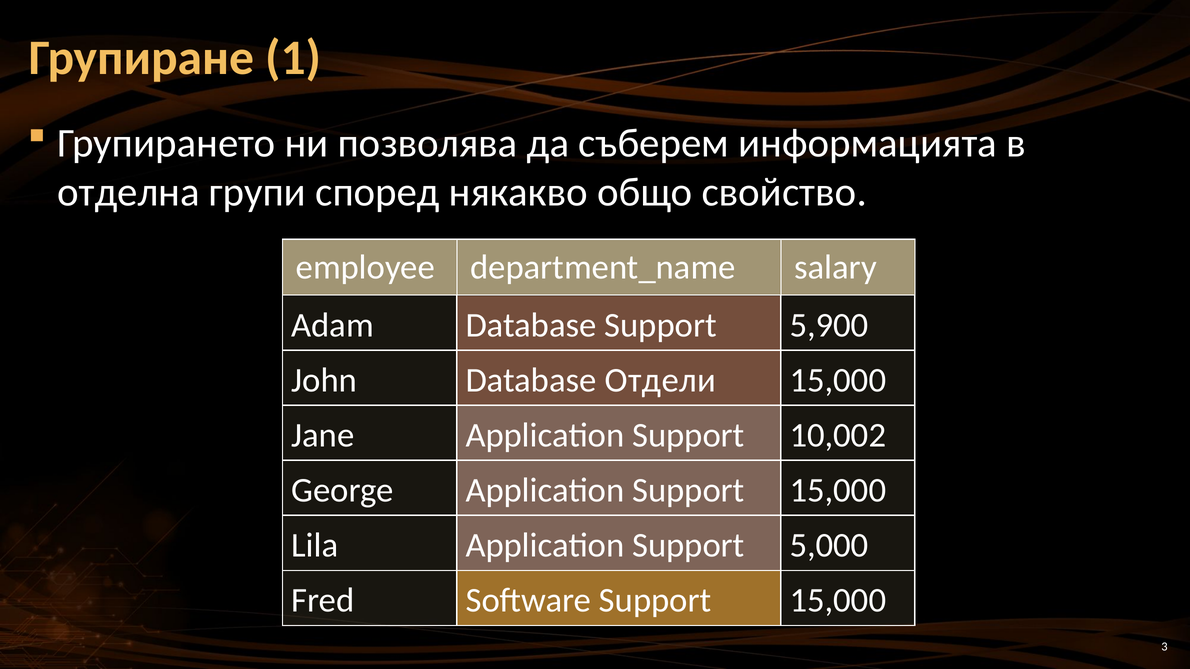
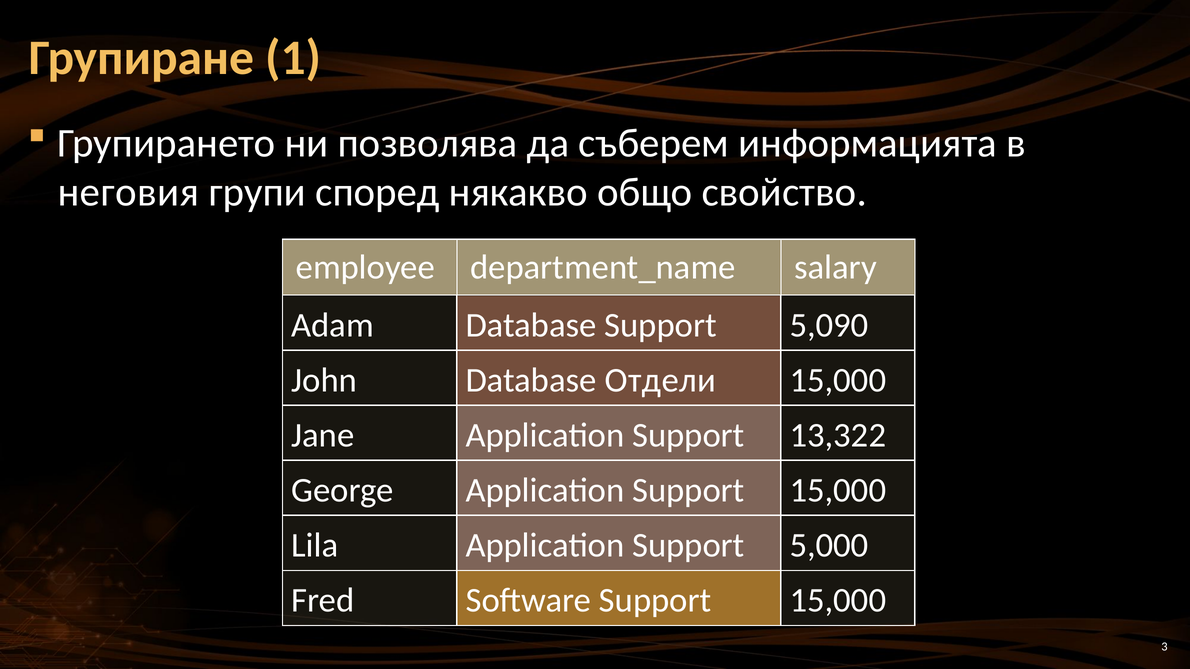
отделна: отделна -> неговия (128, 192)
5,900: 5,900 -> 5,090 (829, 325)
10,002: 10,002 -> 13,322 (838, 436)
